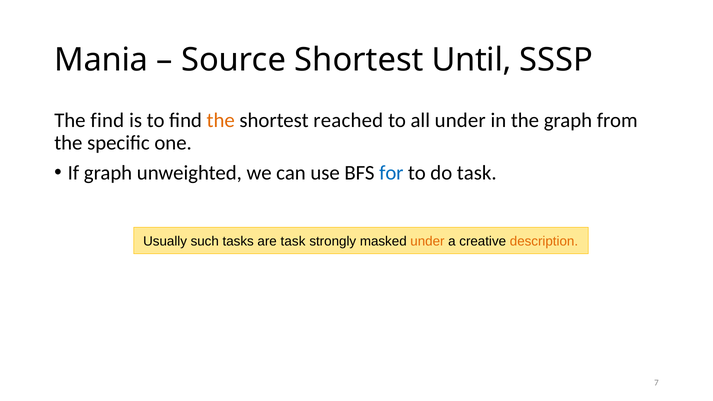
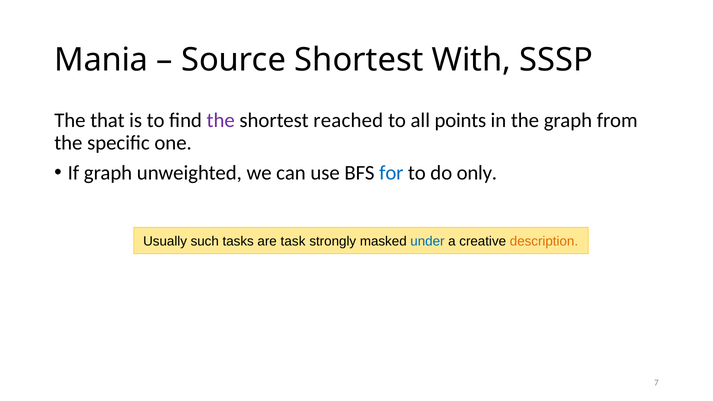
Until: Until -> With (471, 60)
The find: find -> that (107, 121)
the colour: orange -> purple (221, 121)
all under: under -> points (460, 121)
do task: task -> only (477, 173)
under colour: orange -> blue (427, 242)
